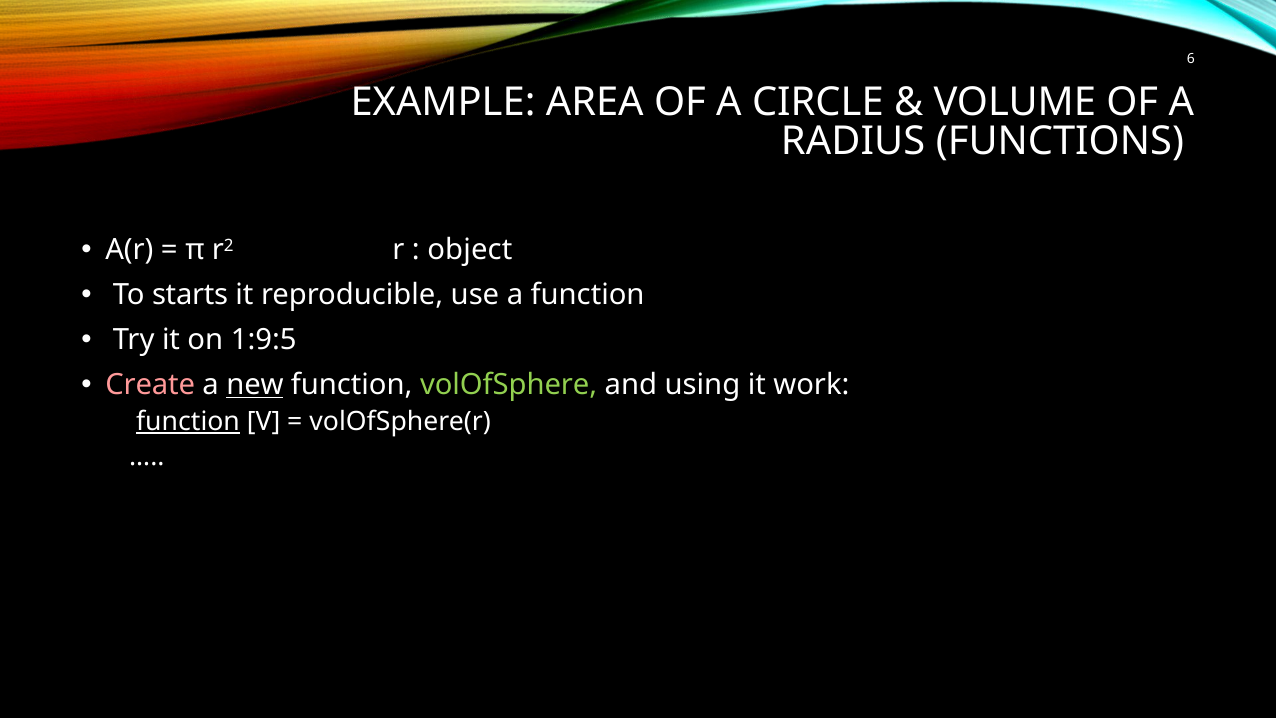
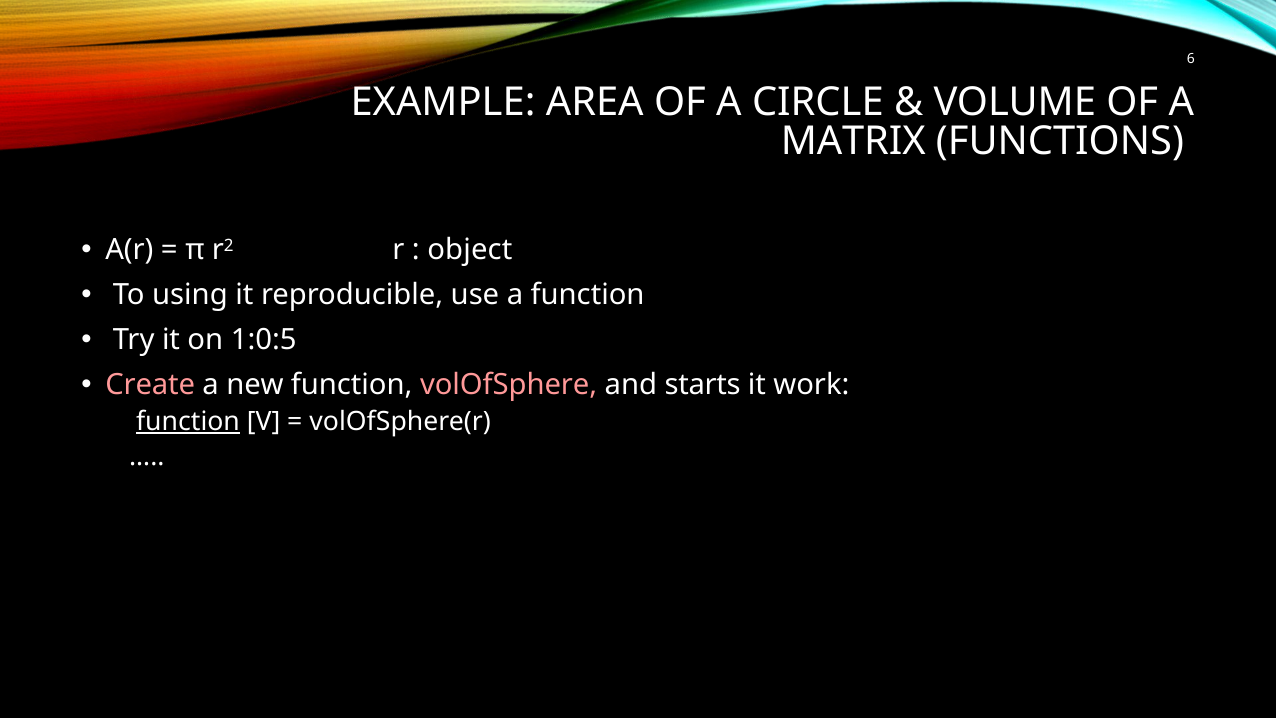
RADIUS: RADIUS -> MATRIX (853, 142)
starts: starts -> using (190, 295)
1:9:5: 1:9:5 -> 1:0:5 (264, 340)
new underline: present -> none (255, 385)
volOfSphere colour: light green -> pink (509, 385)
using: using -> starts (703, 385)
